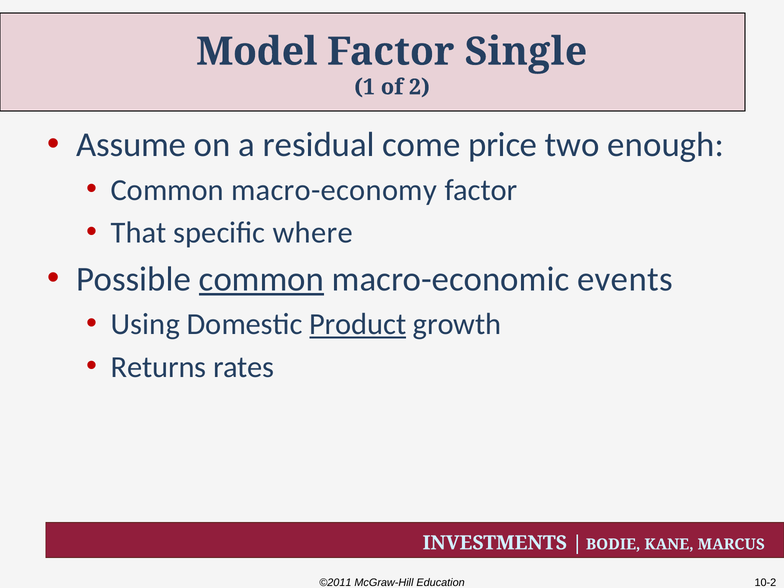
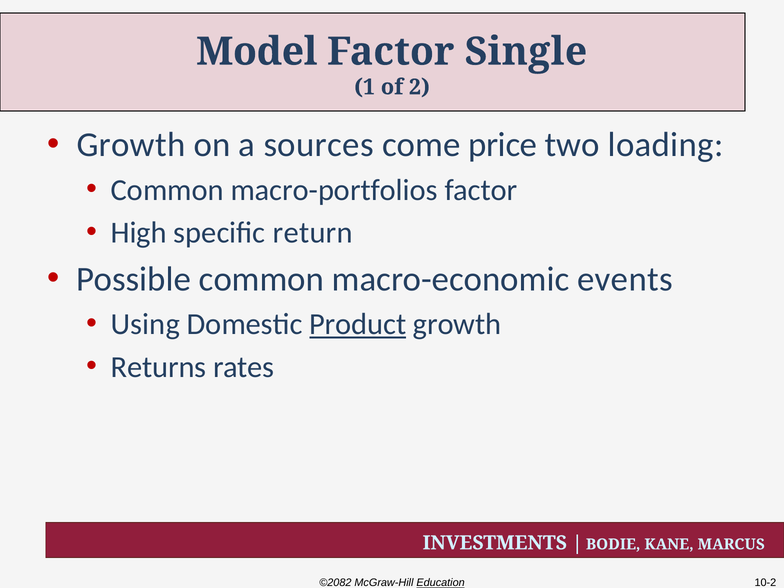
Assume: Assume -> Growth (131, 145)
residual: residual -> sources (319, 145)
enough: enough -> loading (666, 145)
macro-economy: macro-economy -> macro-portfolios (334, 190)
That: That -> High (139, 233)
where: where -> return (313, 233)
common underline: present -> none (261, 279)
©2011: ©2011 -> ©2082 (335, 583)
Education underline: none -> present (441, 583)
